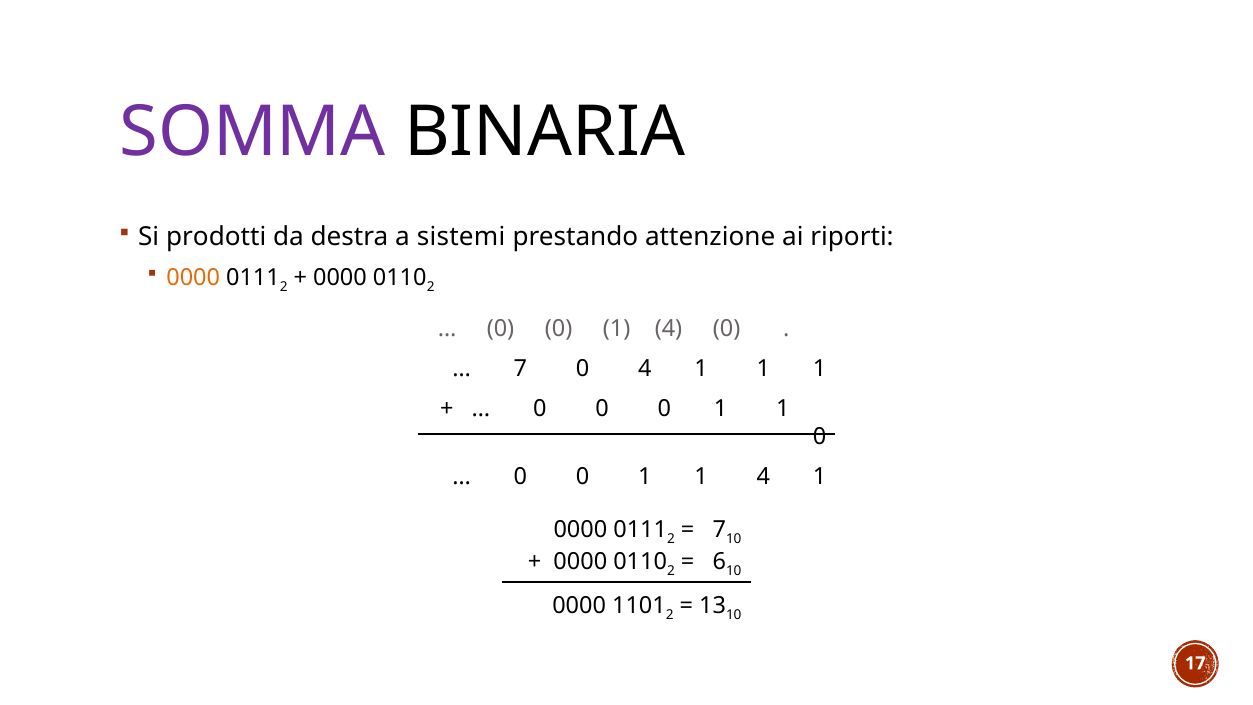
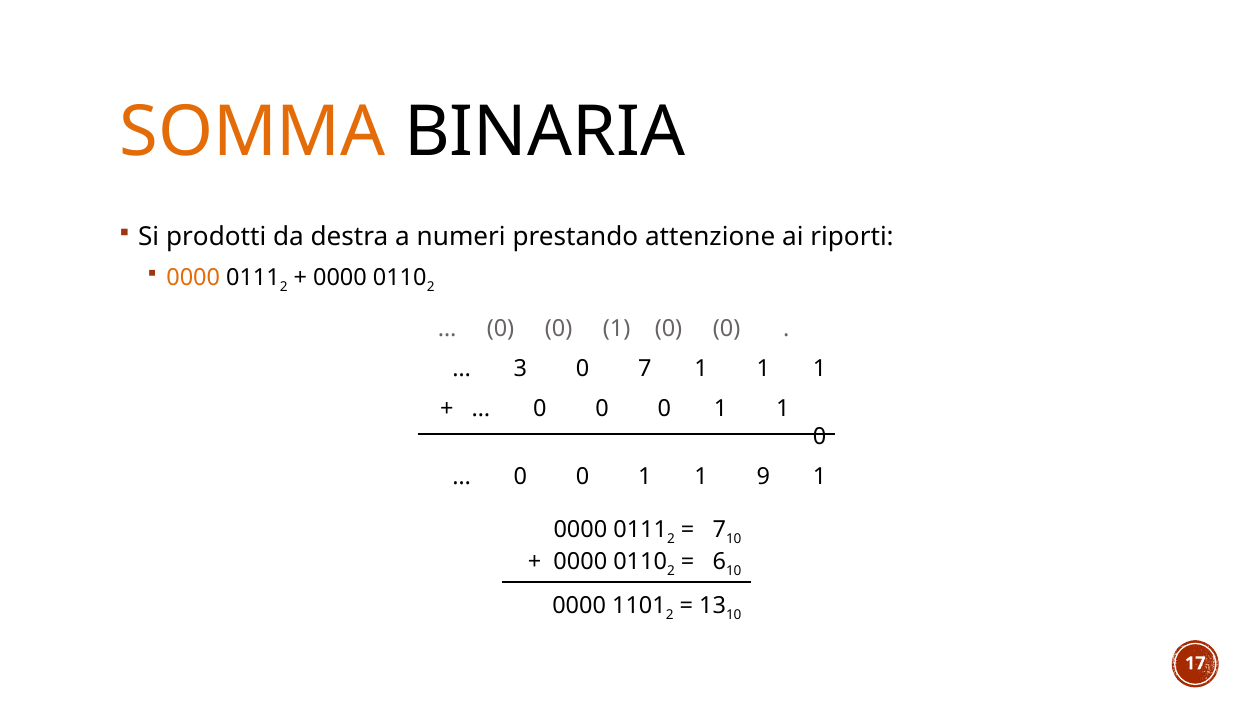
SOMMA colour: purple -> orange (253, 132)
sistemi: sistemi -> numeri (461, 237)
0 1 4: 4 -> 0 (669, 329)
7: 7 -> 3 (520, 369)
0 4: 4 -> 7 (645, 369)
1 1 4: 4 -> 9 (763, 477)
